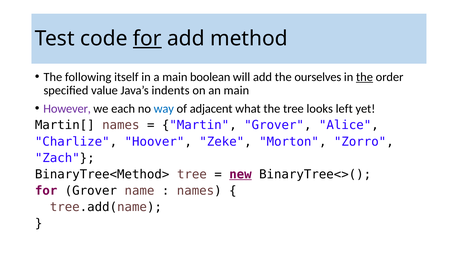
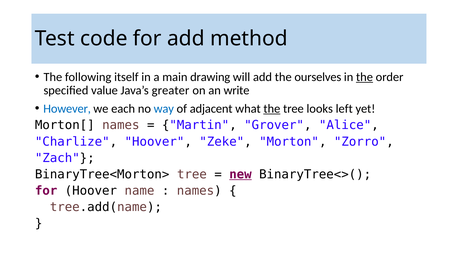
for underline: present -> none (147, 38)
boolean: boolean -> drawing (210, 77)
indents: indents -> greater (171, 90)
an main: main -> write (237, 90)
However colour: purple -> blue (67, 108)
the underline: none -> present (272, 108)
Martin[: Martin[ -> Morton[ (65, 125)
BinaryTree<Method>: BinaryTree<Method> -> BinaryTree<Morton> (102, 174)
for Grover: Grover -> Hoover (91, 190)
